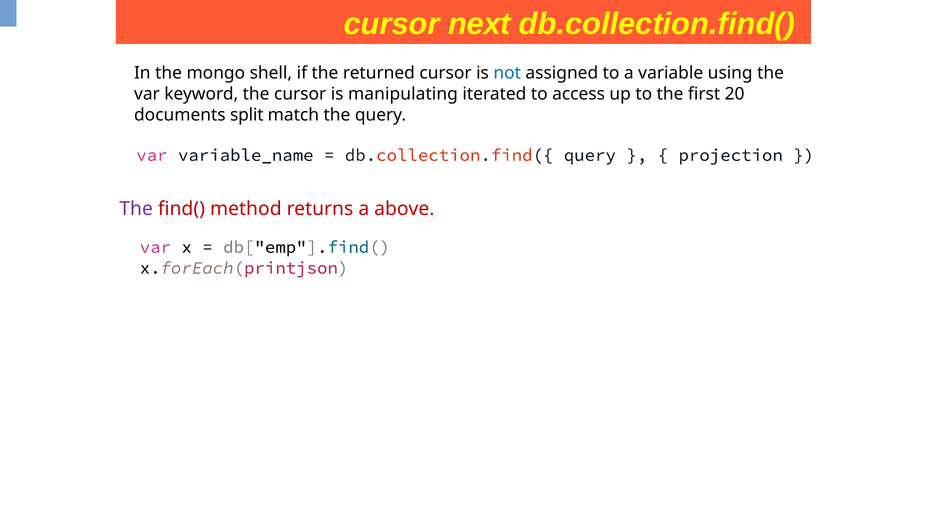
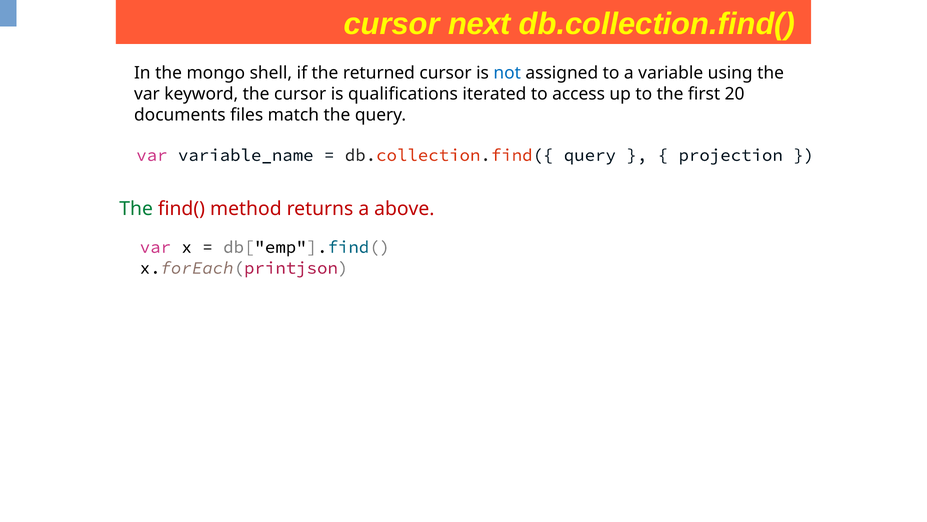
manipulating: manipulating -> qualifications (403, 94)
split: split -> files (247, 115)
The colour: purple -> green (136, 208)
